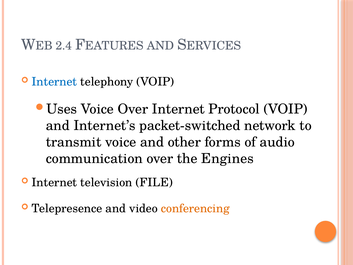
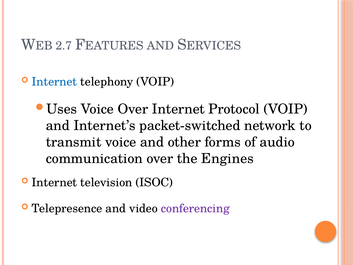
2.4: 2.4 -> 2.7 (64, 46)
FILE: FILE -> ISOC (154, 182)
conferencing colour: orange -> purple (195, 208)
